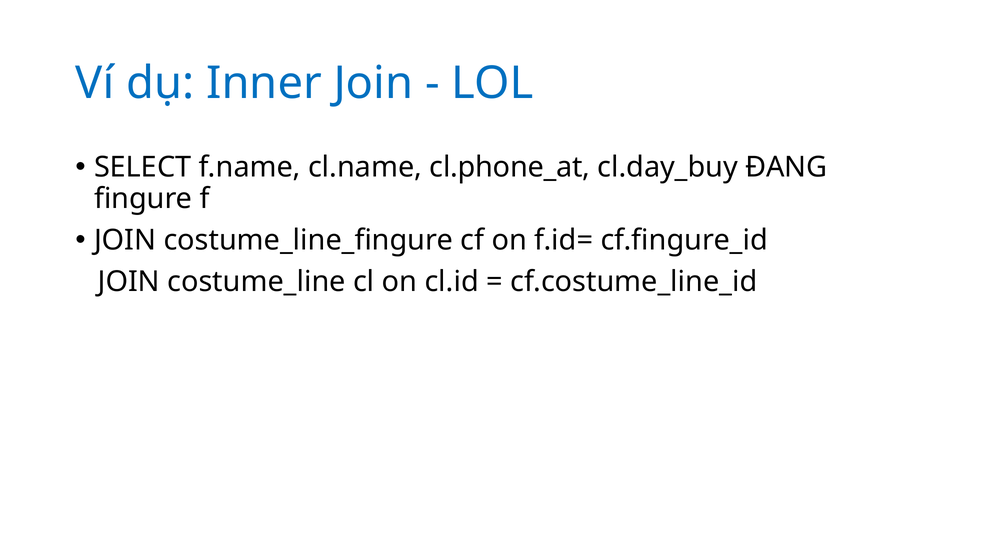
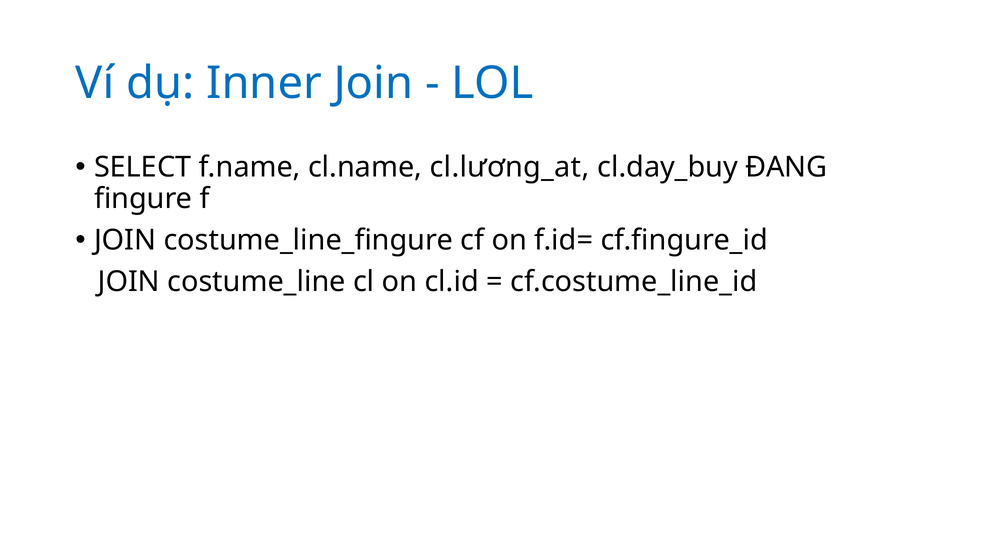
cl.phone_at: cl.phone_at -> cl.lương_at (510, 167)
